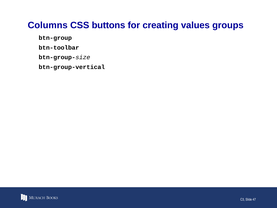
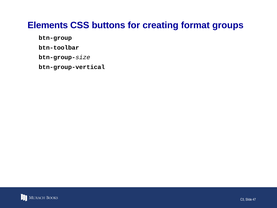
Columns: Columns -> Elements (48, 25)
values: values -> format (195, 25)
